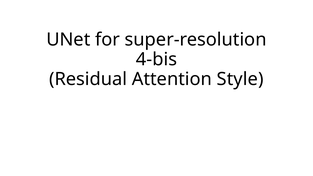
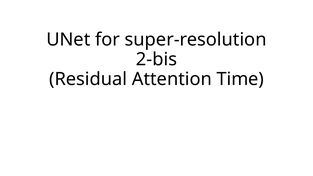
4-bis: 4-bis -> 2-bis (156, 59)
Style: Style -> Time (240, 79)
